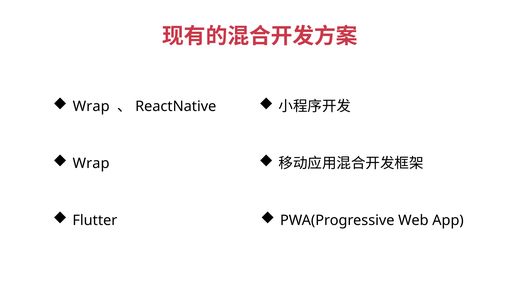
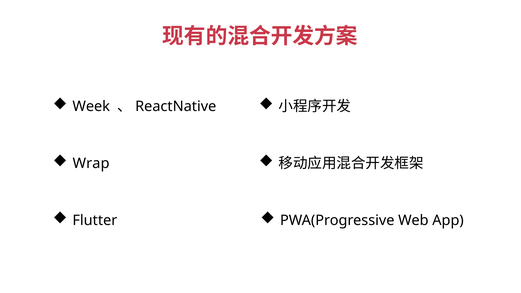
Wrap: Wrap -> Week (91, 106)
